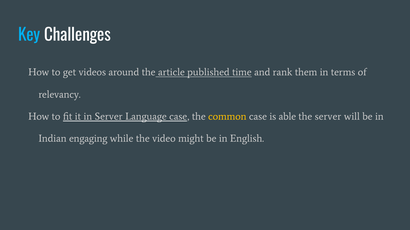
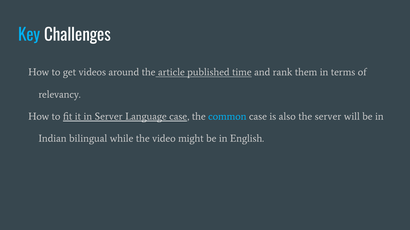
common colour: yellow -> light blue (227, 117)
able: able -> also (287, 117)
engaging: engaging -> bilingual (88, 139)
